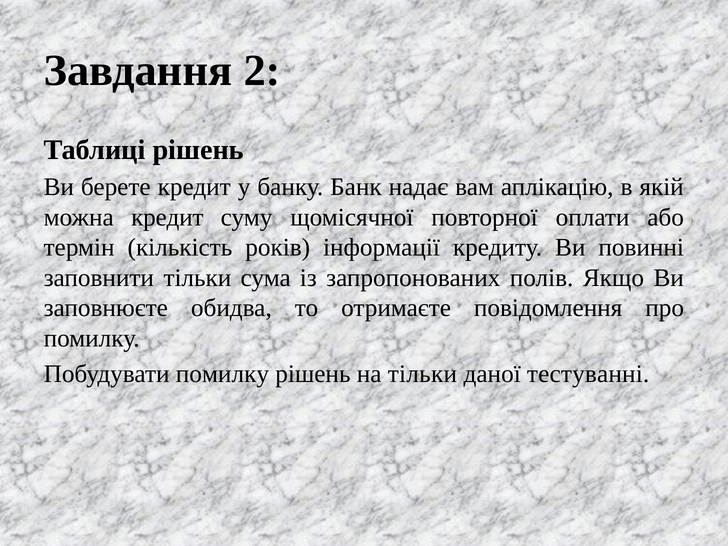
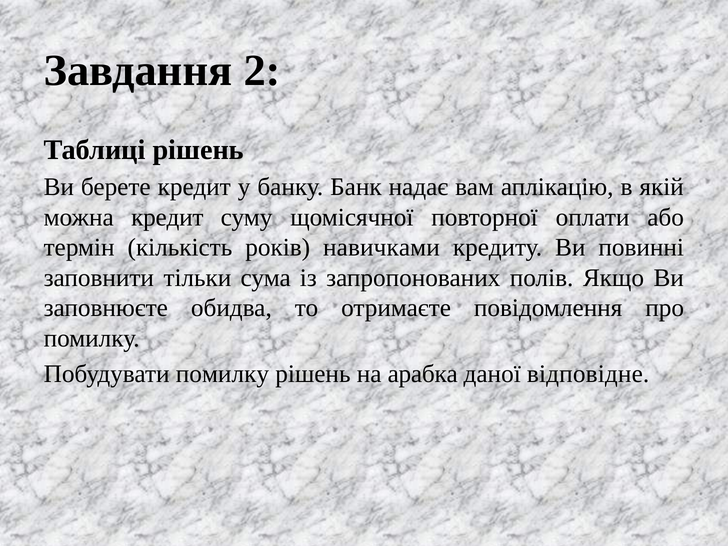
інформації: інформації -> навичками (381, 247)
на тільки: тільки -> арабка (423, 374)
тестуванні: тестуванні -> відповідне (588, 374)
